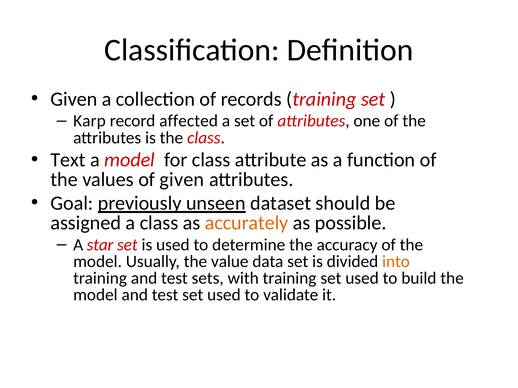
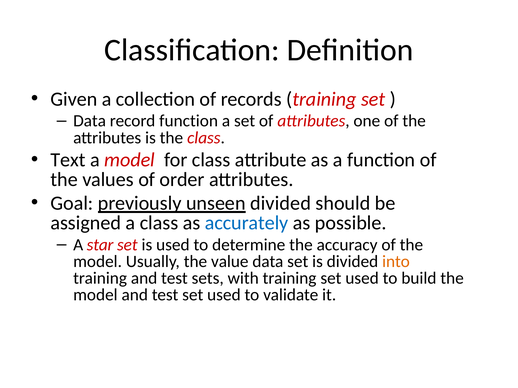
Karp: Karp -> Data (90, 121)
record affected: affected -> function (189, 121)
of given: given -> order (182, 180)
unseen dataset: dataset -> divided (281, 203)
accurately colour: orange -> blue (247, 223)
